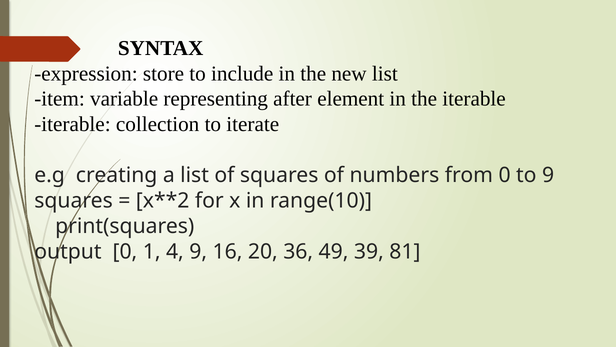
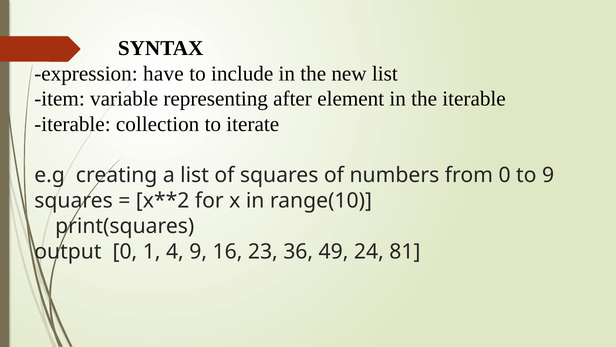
store: store -> have (163, 73)
20: 20 -> 23 (263, 251)
39: 39 -> 24 (369, 251)
